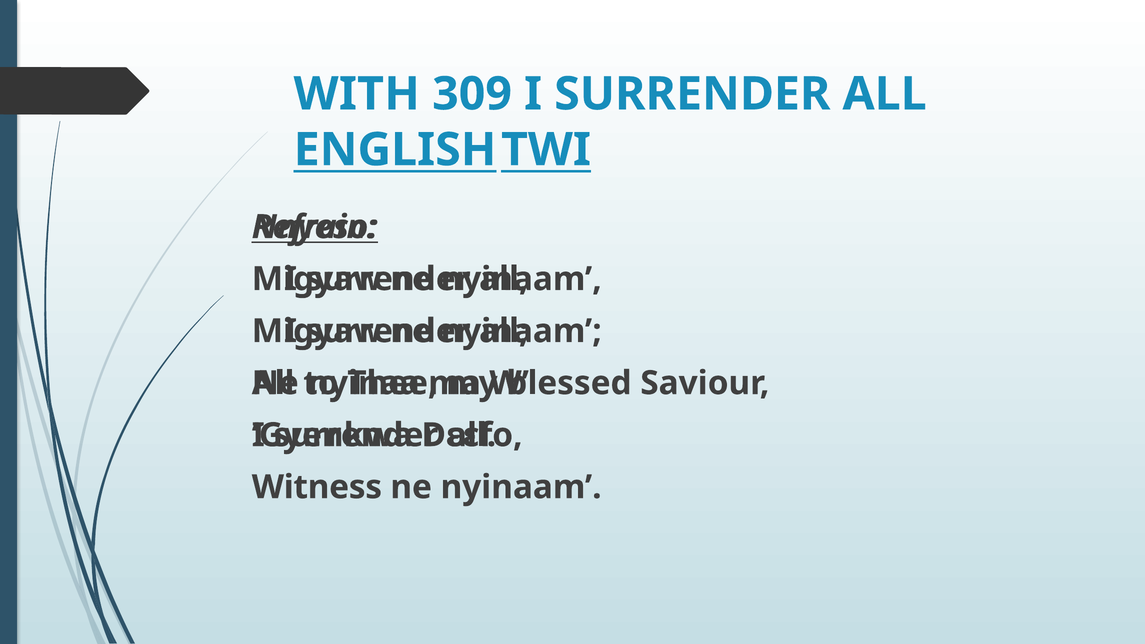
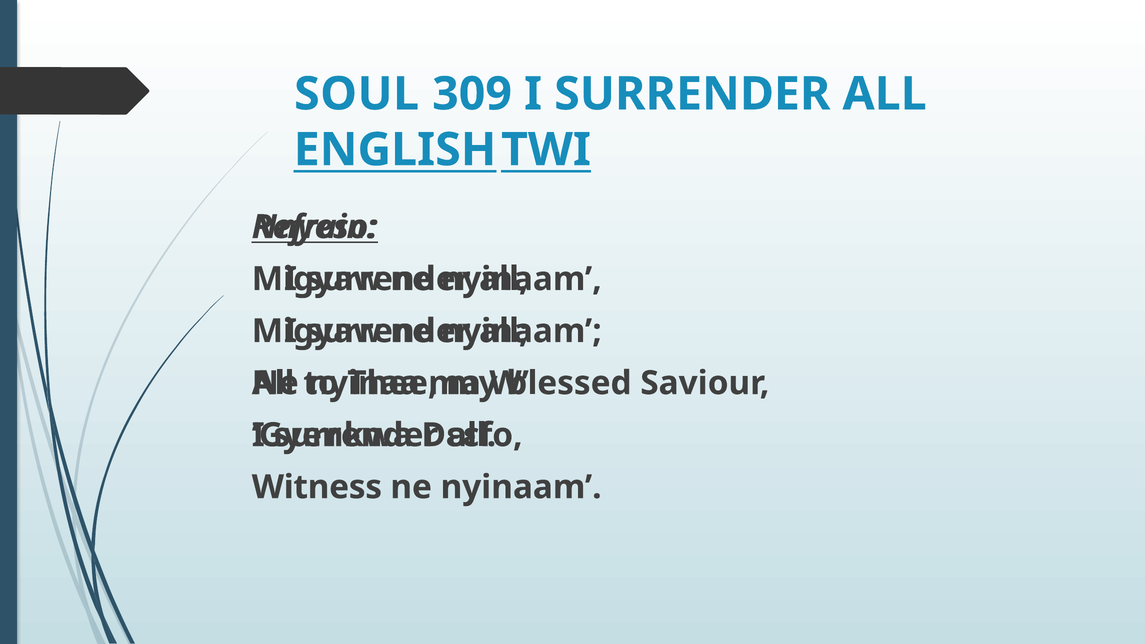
WITH: WITH -> SOUL (357, 94)
